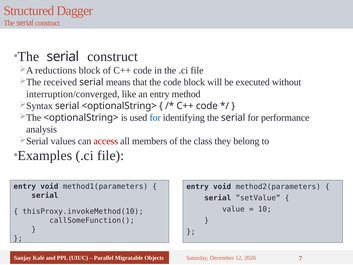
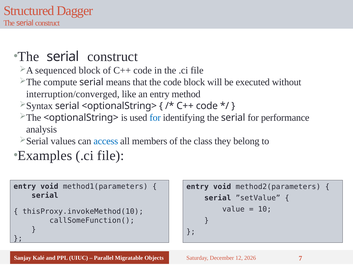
reductions: reductions -> sequenced (56, 70)
received: received -> compute (60, 82)
access colour: red -> blue (106, 141)
